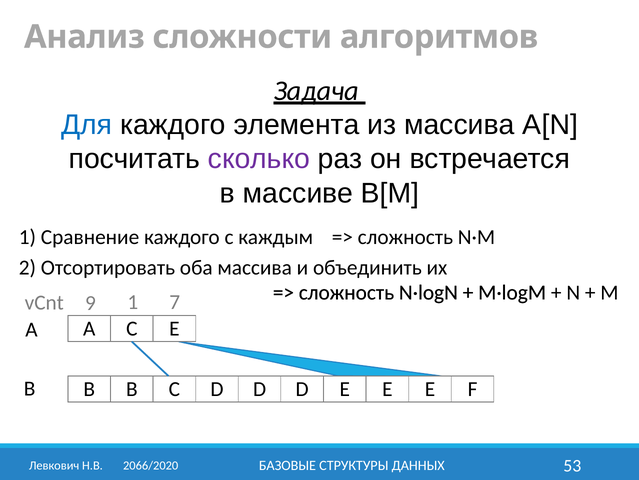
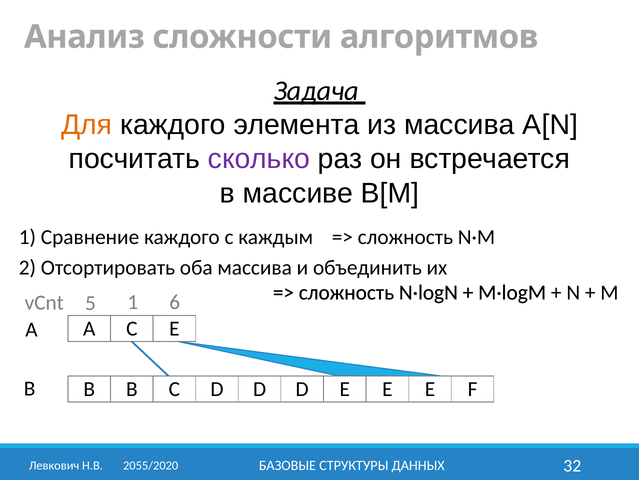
Для colour: blue -> orange (87, 125)
9: 9 -> 5 (90, 303)
7: 7 -> 6 (175, 302)
53: 53 -> 32 (572, 465)
2066/2020: 2066/2020 -> 2055/2020 (151, 465)
